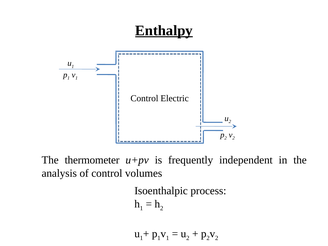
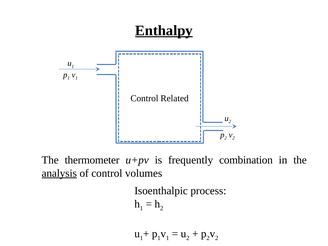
Electric: Electric -> Related (175, 98)
independent: independent -> combination (246, 160)
analysis underline: none -> present (59, 173)
